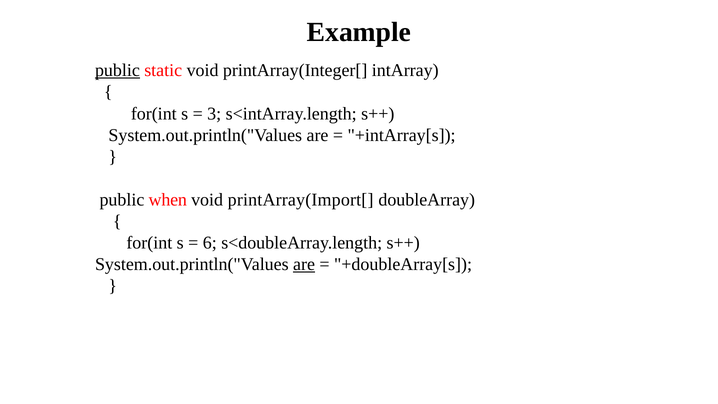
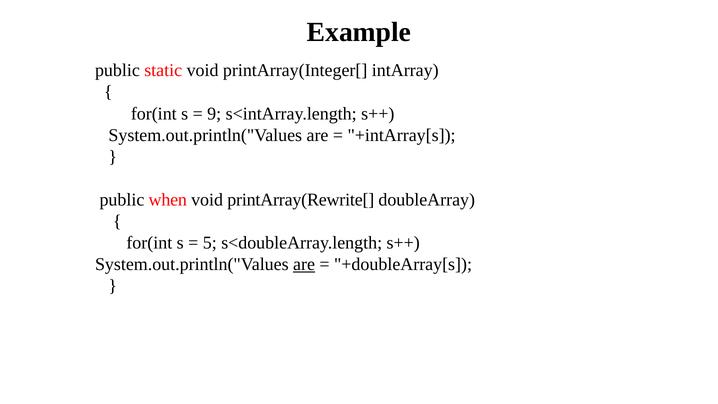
public underline: present -> none (117, 70)
3: 3 -> 9 (214, 114)
printArray(Import[: printArray(Import[ -> printArray(Rewrite[ (301, 200)
6: 6 -> 5 (210, 243)
